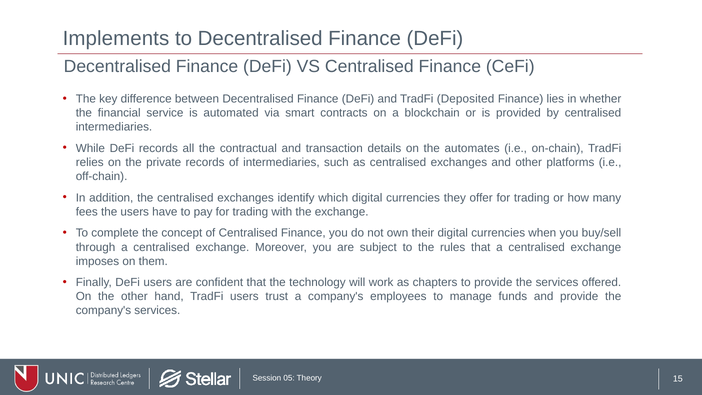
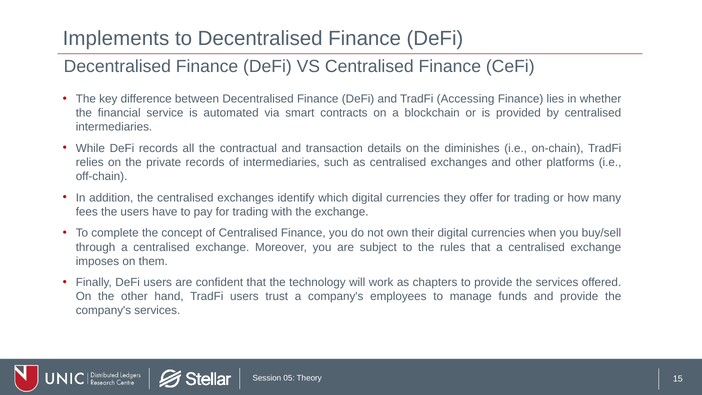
Deposited: Deposited -> Accessing (466, 99)
automates: automates -> diminishes (472, 148)
